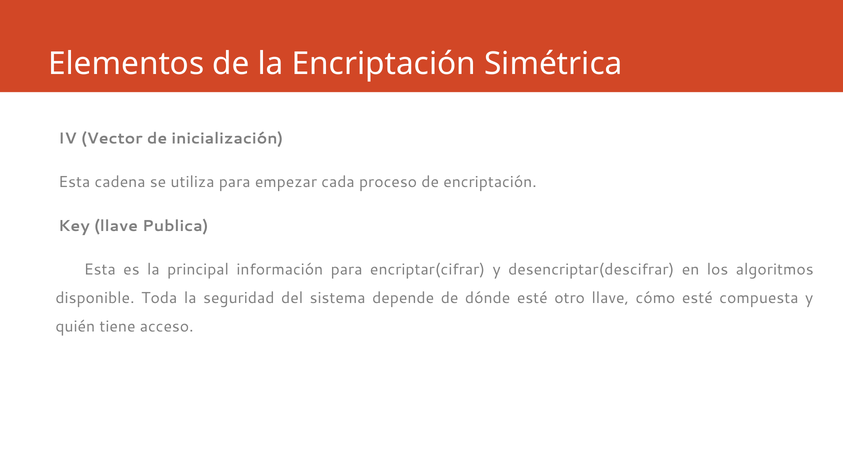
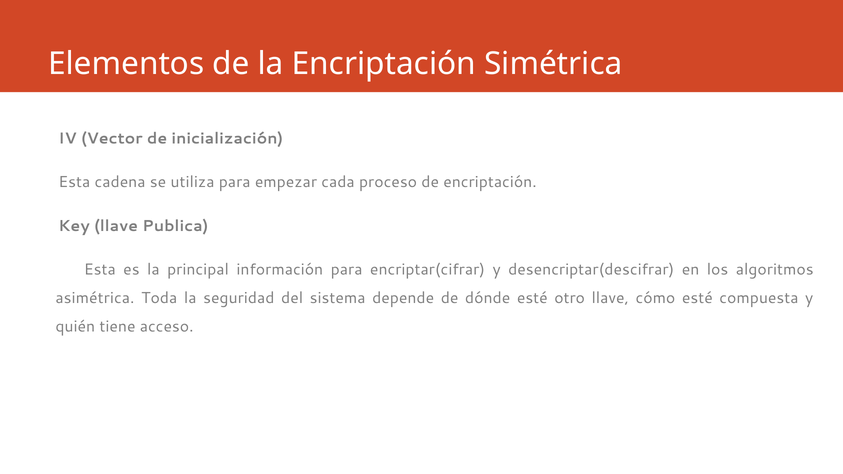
disponible: disponible -> asimétrica (95, 298)
